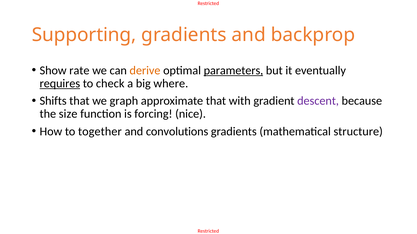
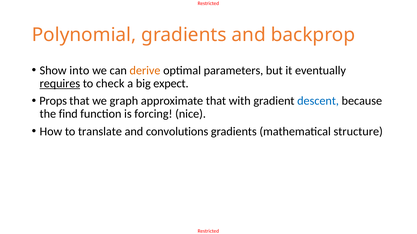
Supporting: Supporting -> Polynomial (84, 35)
rate: rate -> into (79, 71)
parameters underline: present -> none (233, 71)
where: where -> expect (171, 84)
Shifts: Shifts -> Props (53, 101)
descent colour: purple -> blue (318, 101)
size: size -> find (68, 114)
together: together -> translate (100, 132)
